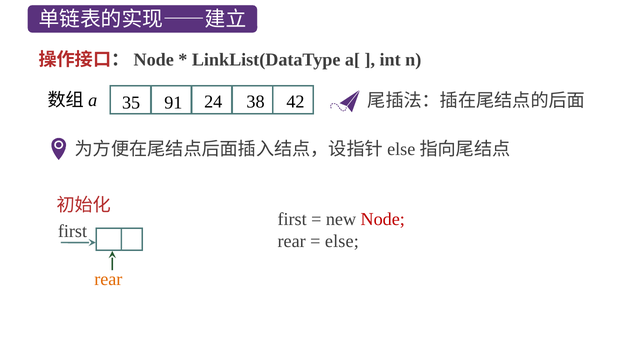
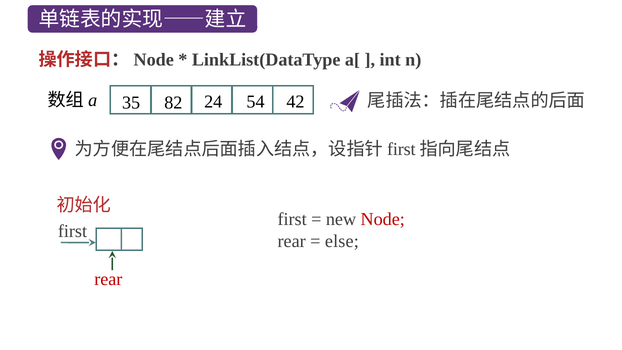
91: 91 -> 82 (173, 102)
38: 38 -> 54 (256, 102)
else: else -> first (401, 149)
rear colour: orange -> red (108, 279)
